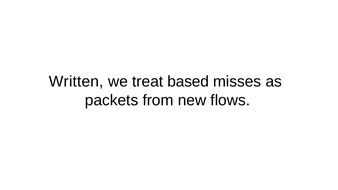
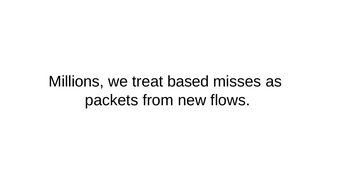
Written: Written -> Millions (76, 82)
